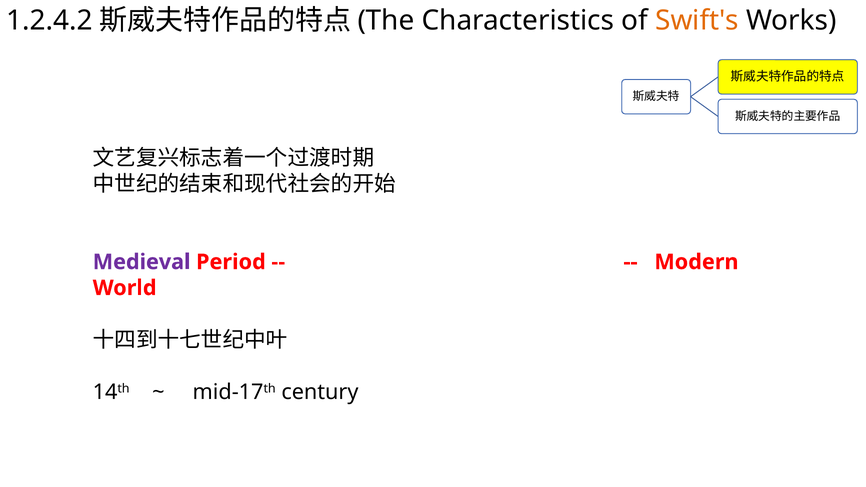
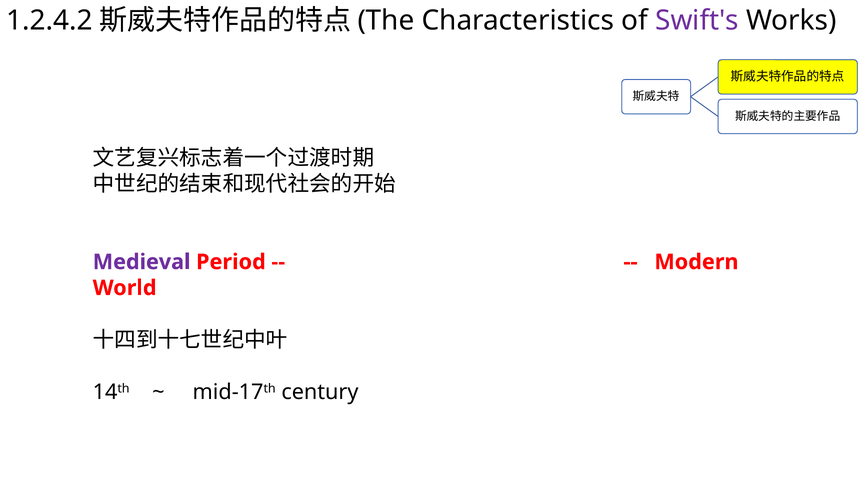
Swift's colour: orange -> purple (697, 20)
